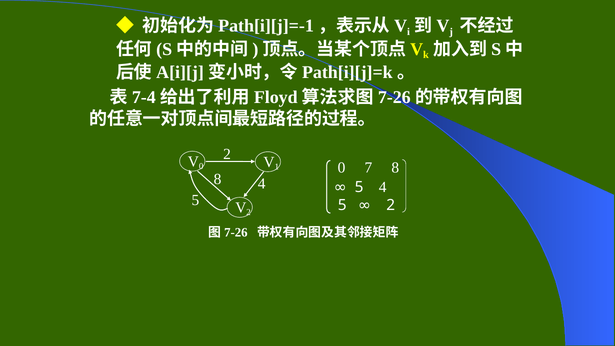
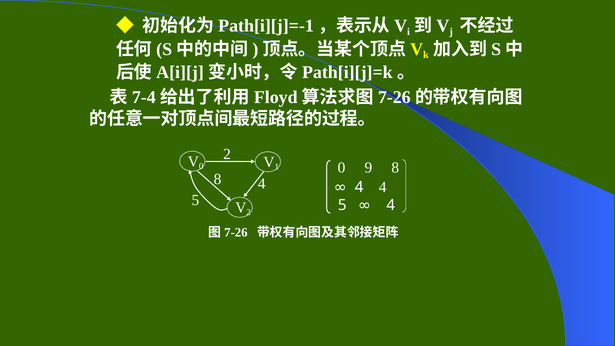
7: 7 -> 9 (368, 168)
5: 5 -> 4 (359, 187)
2: 2 -> 4 (391, 205)
